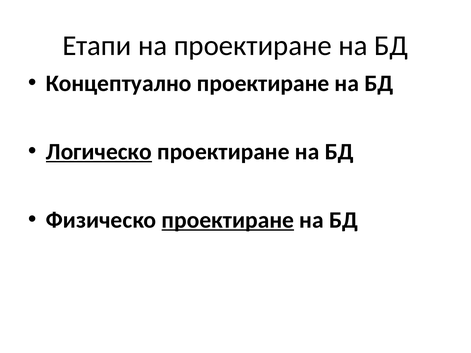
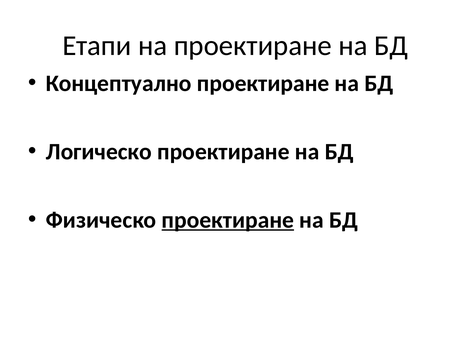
Логическо underline: present -> none (99, 152)
